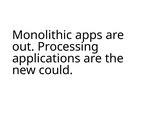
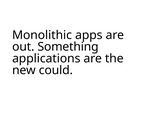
Processing: Processing -> Something (68, 47)
